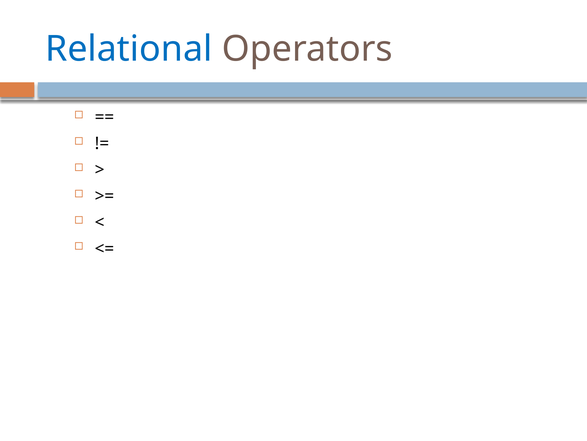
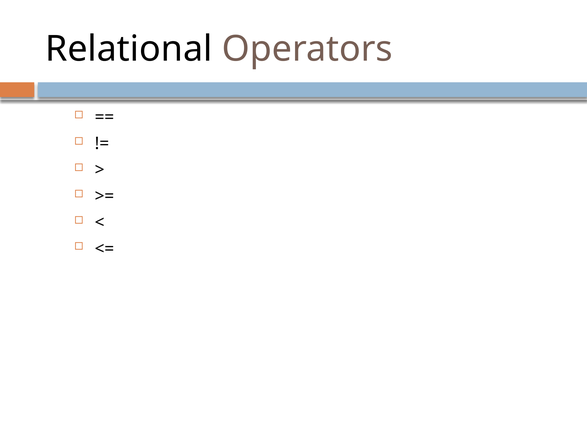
Relational colour: blue -> black (129, 49)
